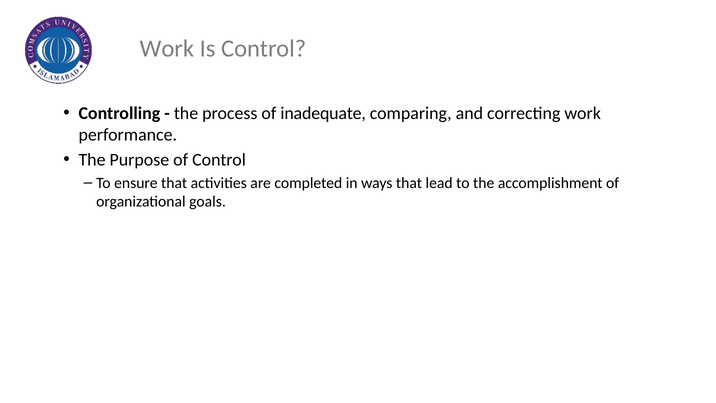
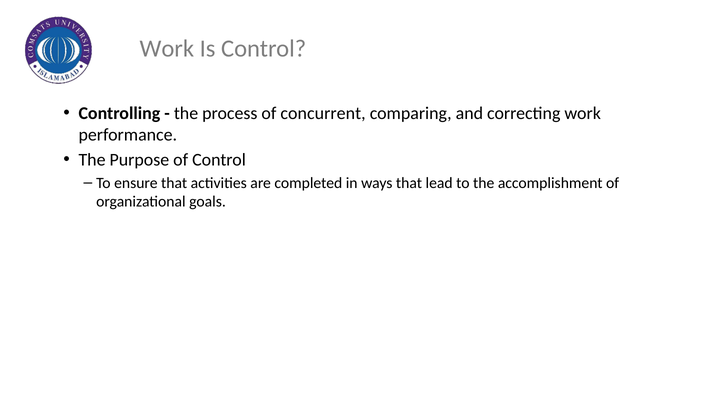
inadequate: inadequate -> concurrent (323, 113)
